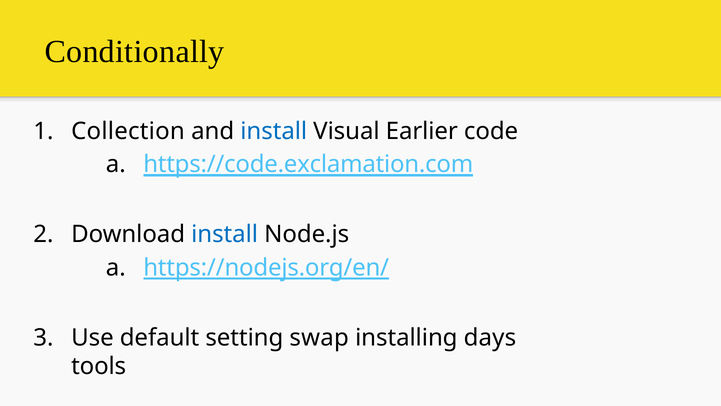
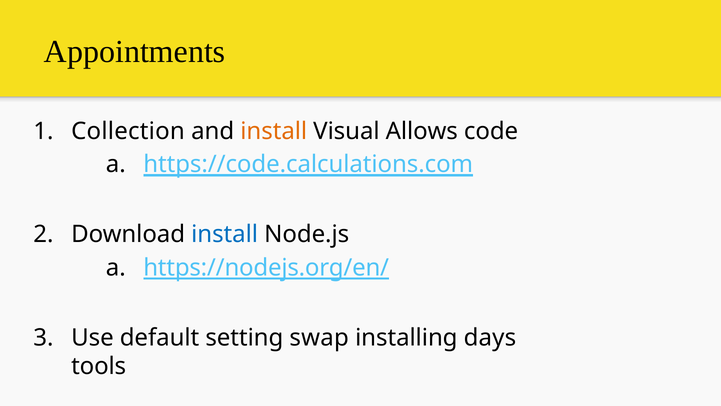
Conditionally: Conditionally -> Appointments (135, 52)
install colour: blue -> orange (274, 131)
Earlier: Earlier -> Allows (422, 131)
https://code.exclamation.com: https://code.exclamation.com -> https://code.calculations.com (308, 164)
